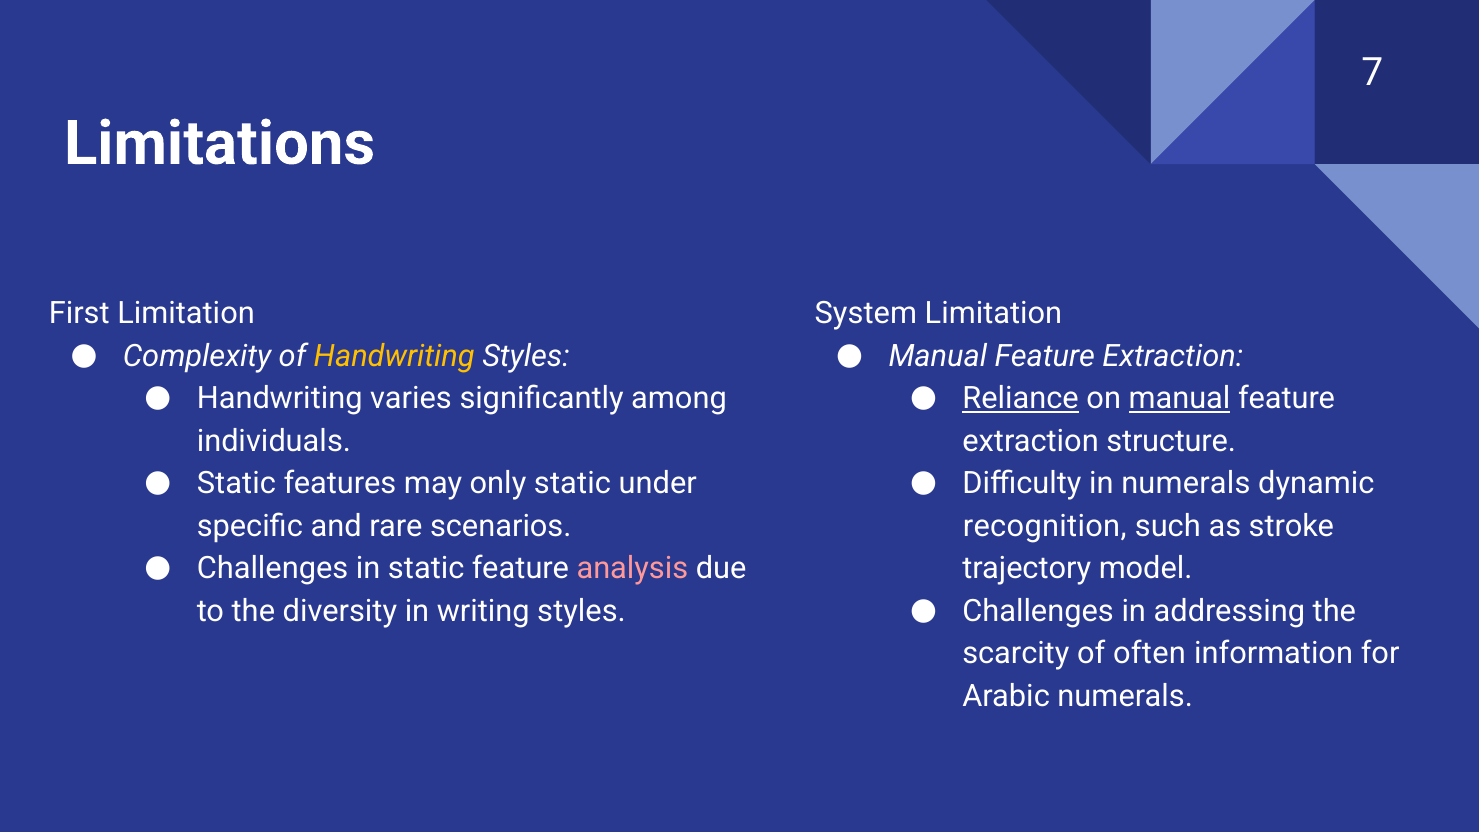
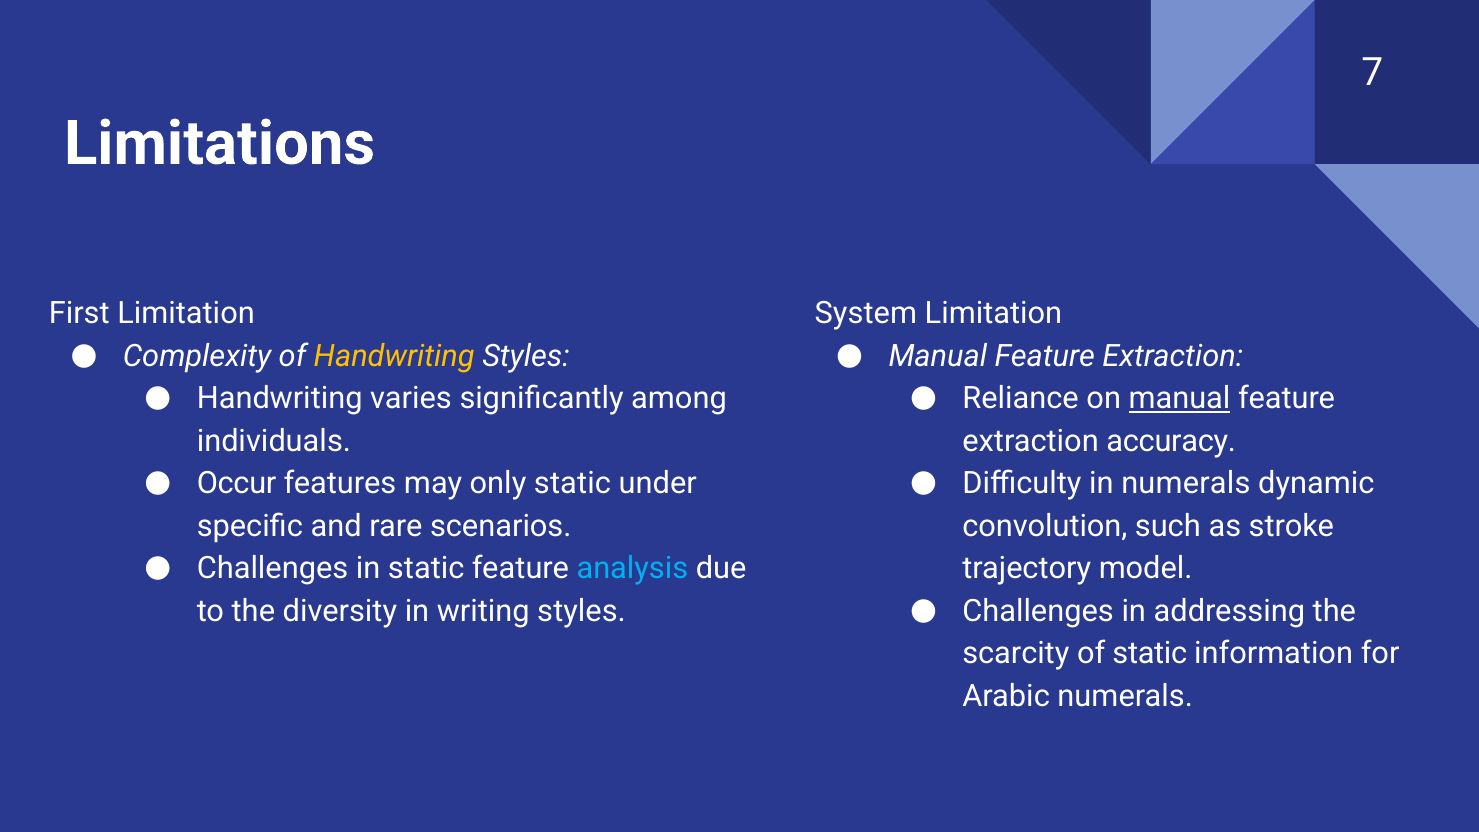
Reliance underline: present -> none (1021, 398)
structure: structure -> accuracy (1171, 441)
Static: Static -> Occur (237, 483)
recognition: recognition -> convolution (1045, 526)
analysis colour: pink -> light blue (632, 568)
of often: often -> static (1150, 653)
